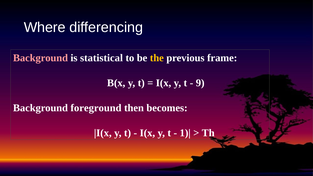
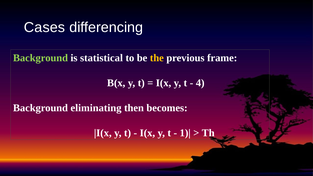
Where: Where -> Cases (45, 27)
Background colour: pink -> light green (40, 58)
9: 9 -> 4 (200, 83)
foreground: foreground -> eliminating (96, 108)
